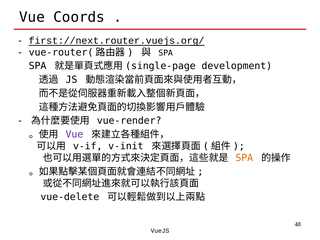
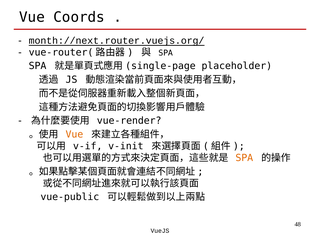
first://next.router.vuejs.org/: first://next.router.vuejs.org/ -> month://next.router.vuejs.org/ (117, 41)
development: development -> placeholder (237, 66)
Vue colour: purple -> orange (74, 134)
vue-delete: vue-delete -> vue-public (70, 197)
